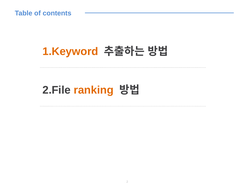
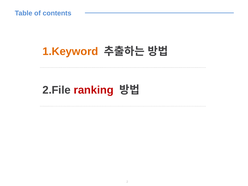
ranking colour: orange -> red (94, 90)
